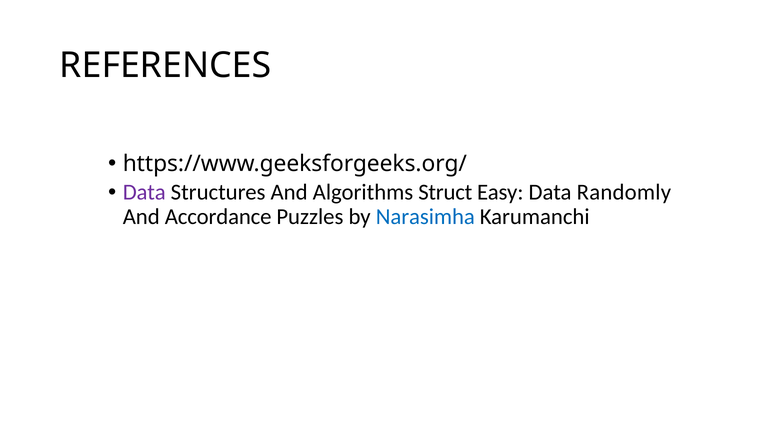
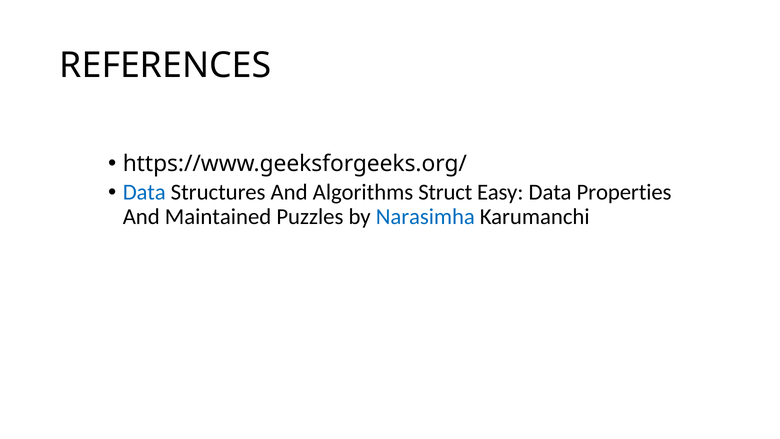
Data colour: purple -> blue (144, 192)
Randomly: Randomly -> Properties (624, 192)
Accordance: Accordance -> Maintained (218, 217)
